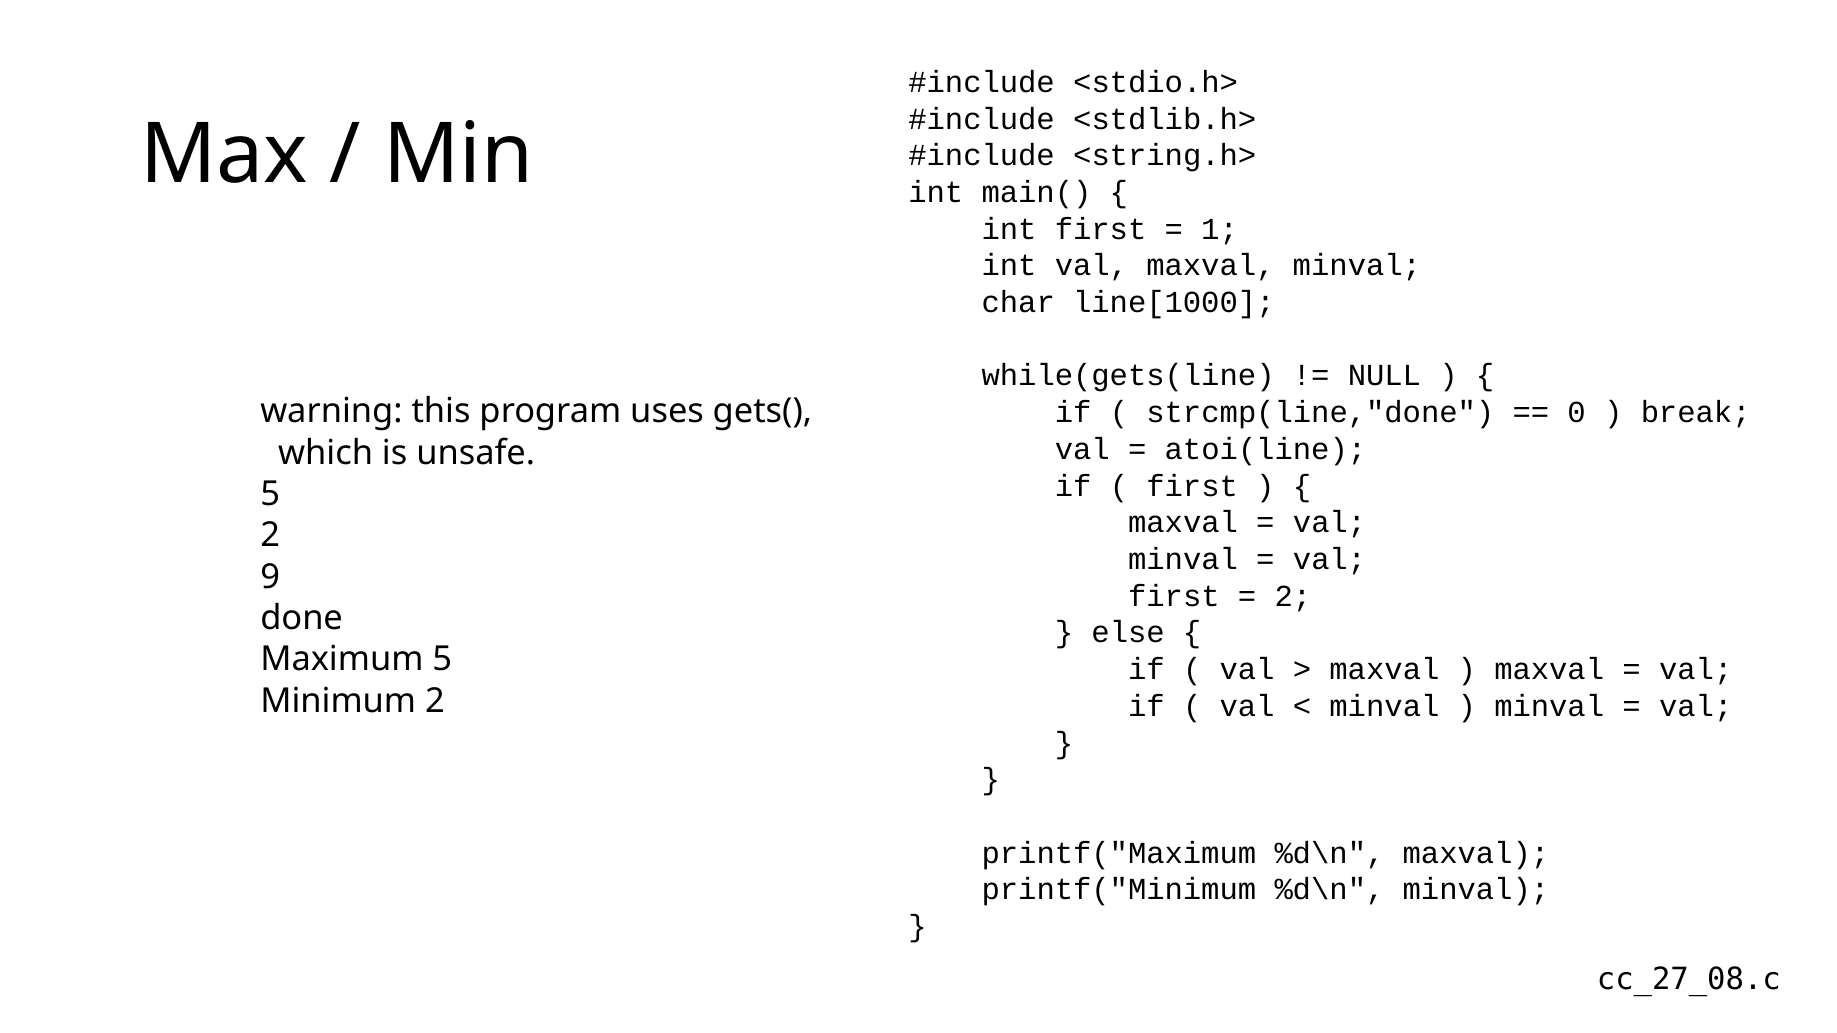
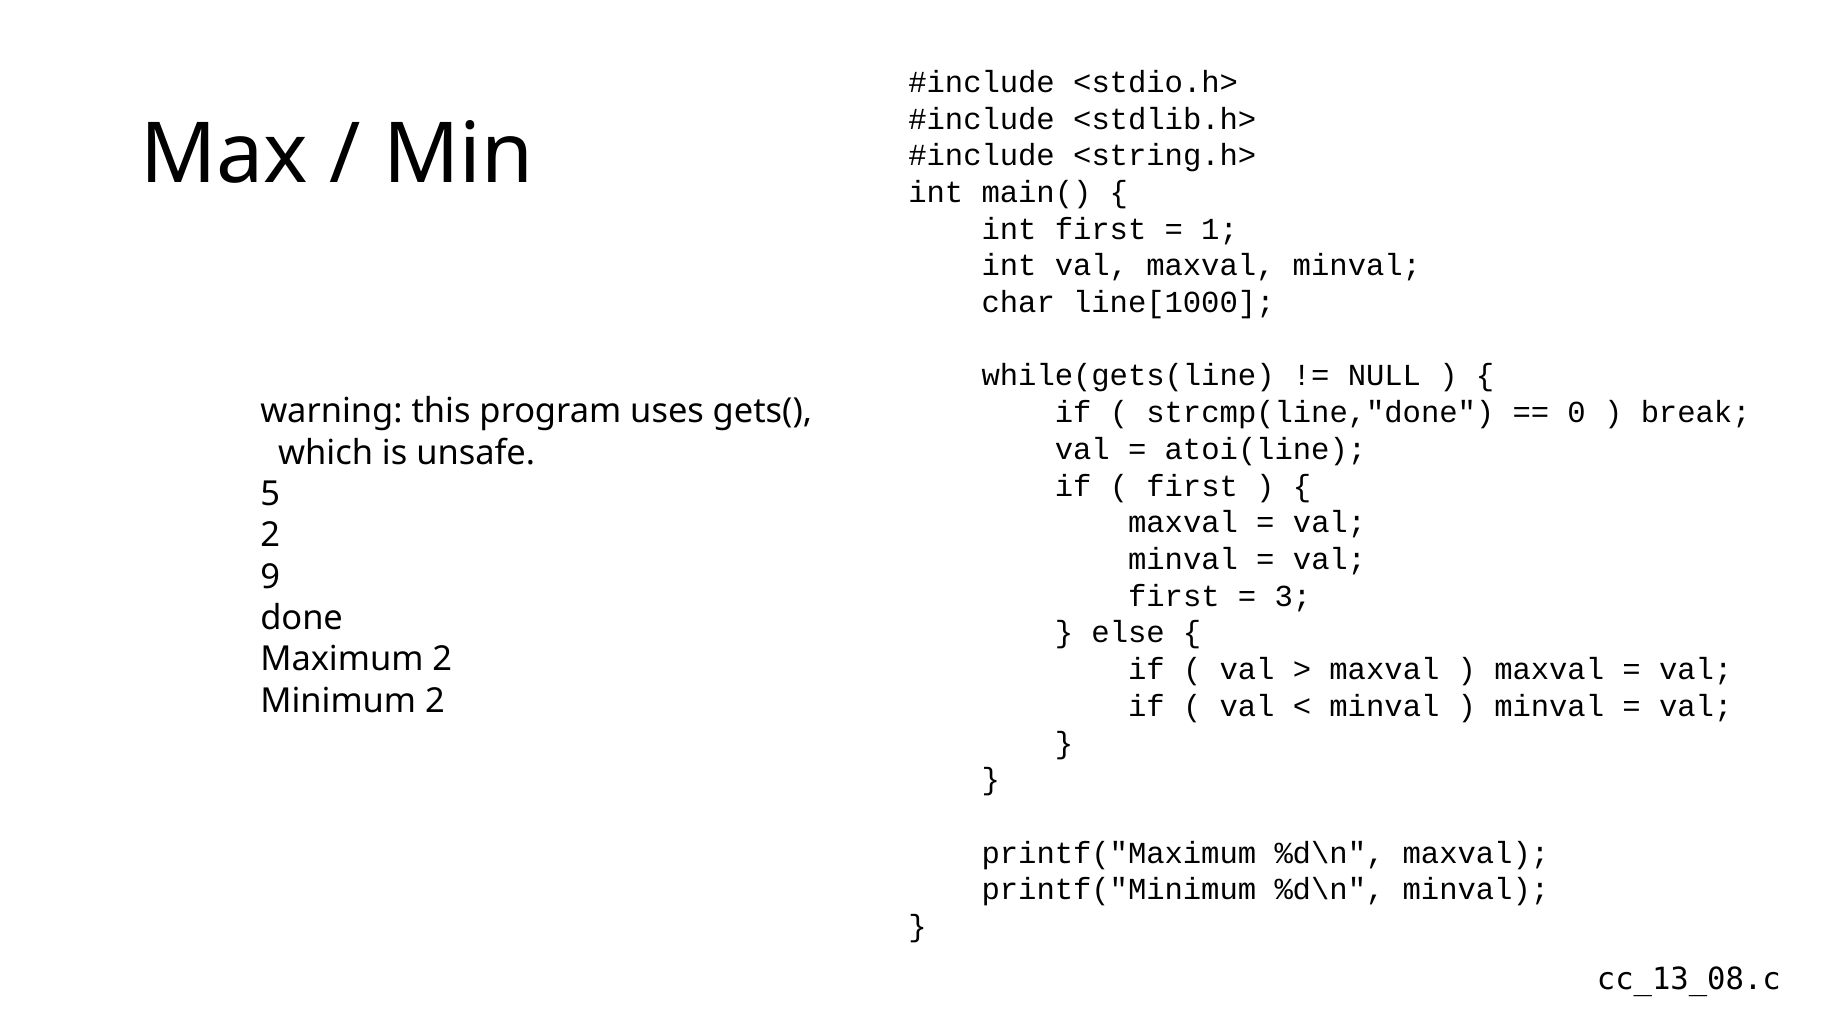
2: 2 -> 3 (1293, 596)
Maximum 5: 5 -> 2 (442, 660)
cc_27_08.c: cc_27_08.c -> cc_13_08.c (1689, 980)
